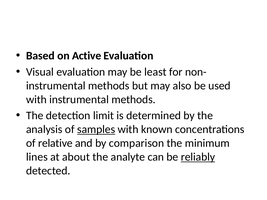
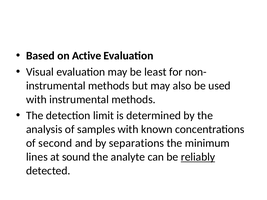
samples underline: present -> none (96, 130)
relative: relative -> second (55, 143)
comparison: comparison -> separations (137, 143)
about: about -> sound (76, 157)
